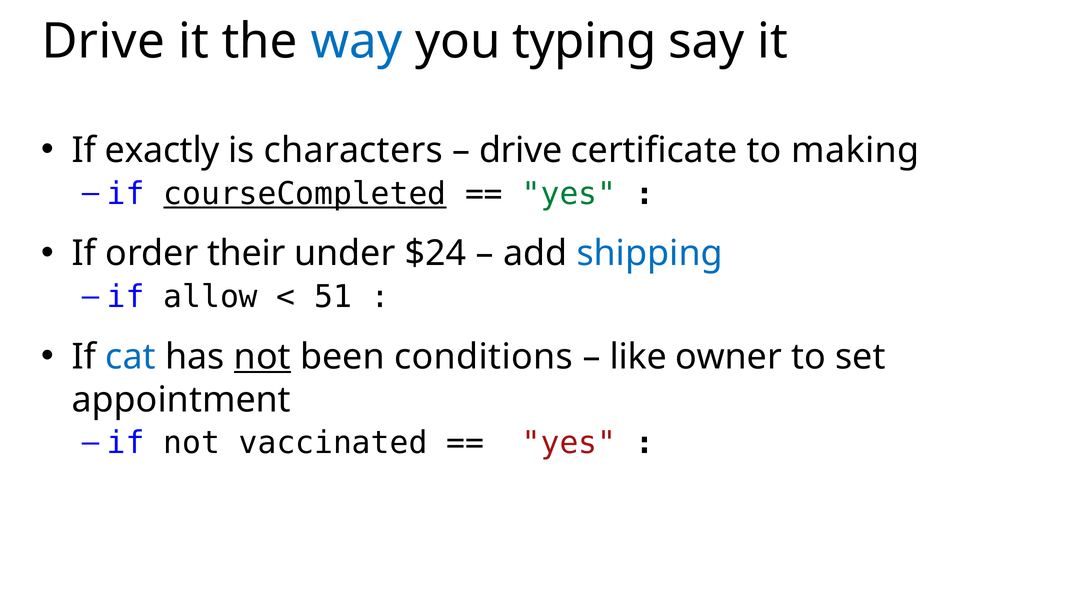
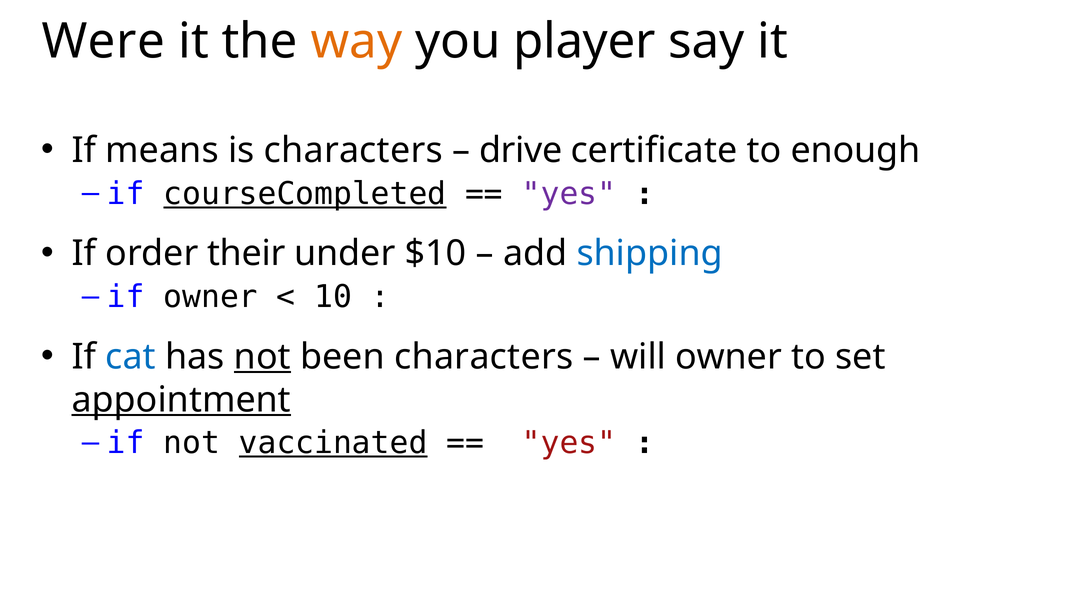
Drive: Drive -> Were (103, 42)
way colour: blue -> orange (356, 42)
typing: typing -> player (584, 42)
exactly: exactly -> means (162, 151)
making: making -> enough (856, 151)
yes colour: green -> purple (569, 194)
$24: $24 -> $10 (436, 254)
if allow: allow -> owner (211, 297)
51: 51 -> 10 (333, 297)
been conditions: conditions -> characters (484, 357)
like: like -> will (638, 357)
appointment underline: none -> present (181, 400)
vaccinated underline: none -> present (333, 443)
